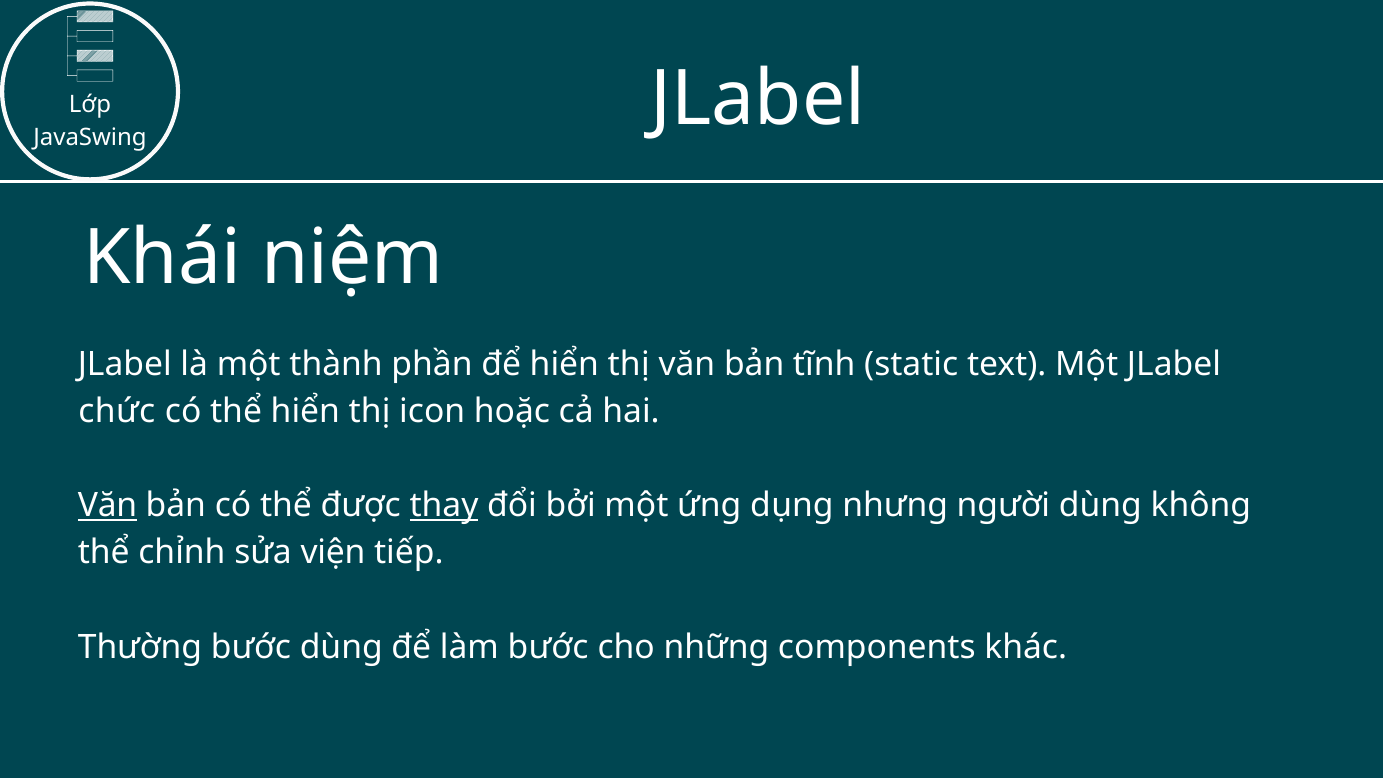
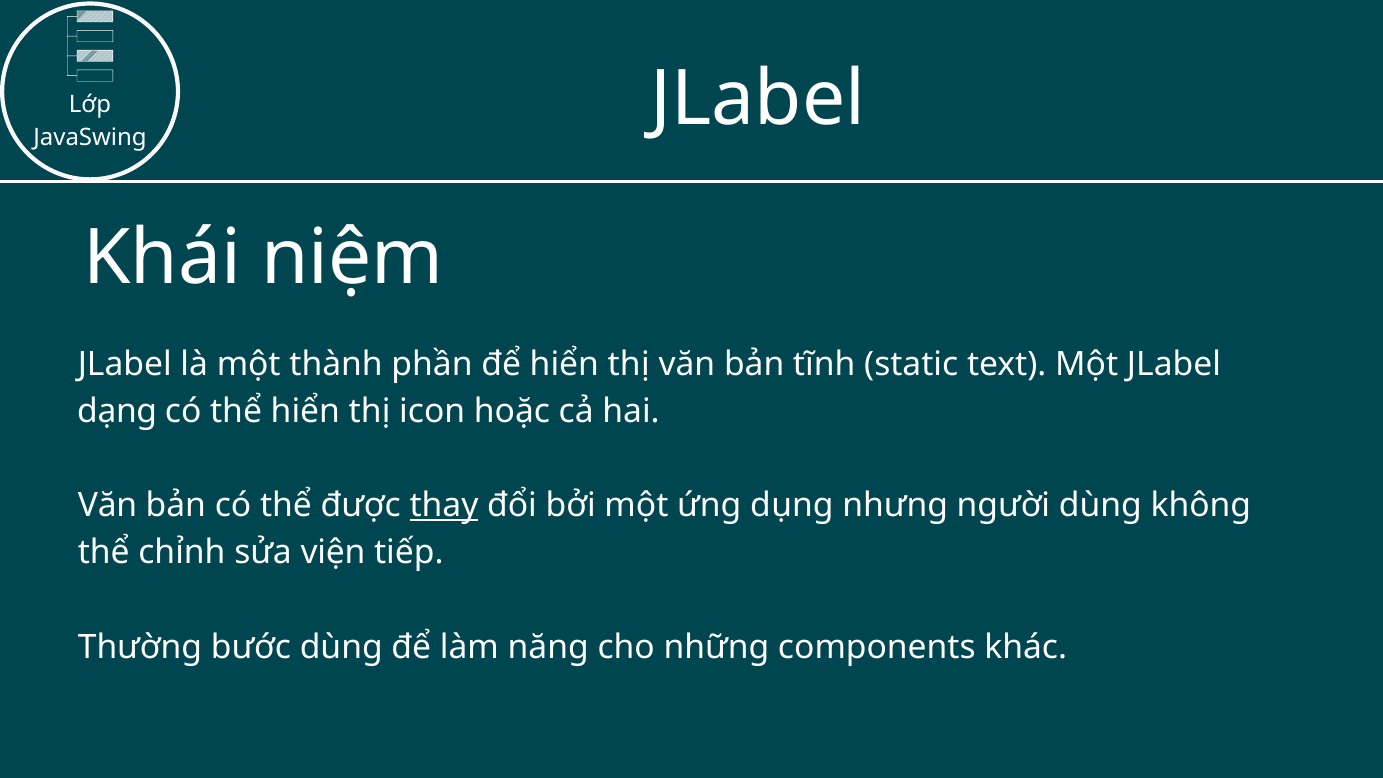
chức: chức -> dạng (117, 412)
Văn underline: present -> none (107, 506)
làm bước: bước -> năng (548, 647)
